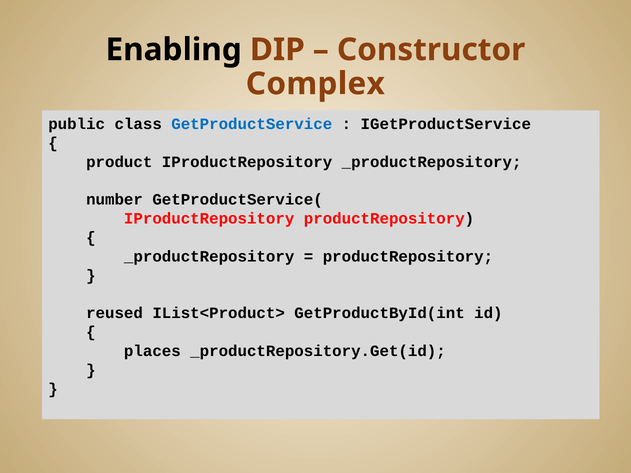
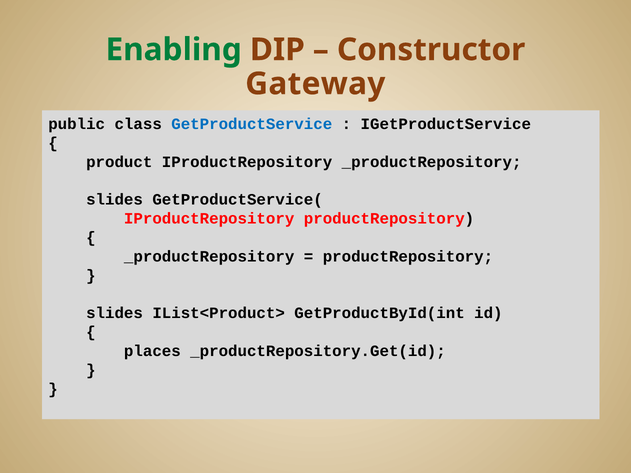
Enabling colour: black -> green (174, 50)
Complex: Complex -> Gateway (315, 84)
number: number -> slides (115, 200)
reused: reused -> slides (115, 313)
